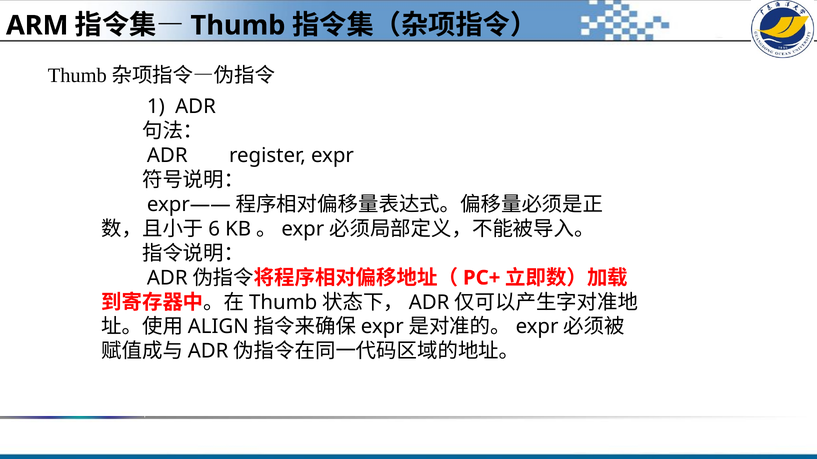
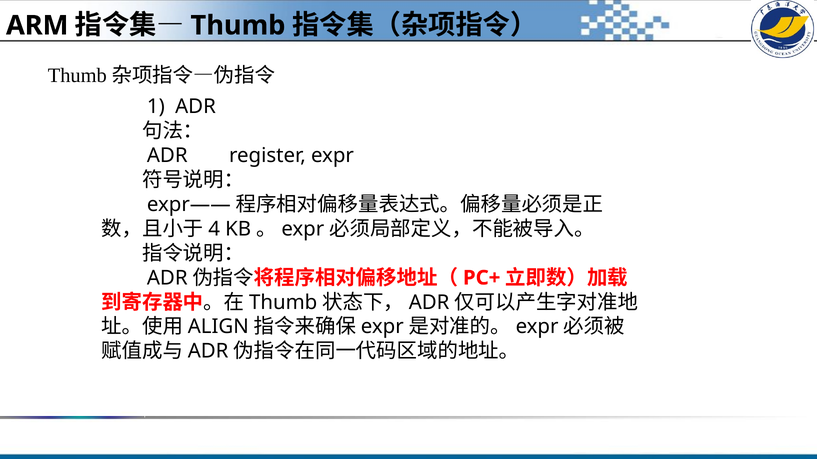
6: 6 -> 4 (214, 229)
